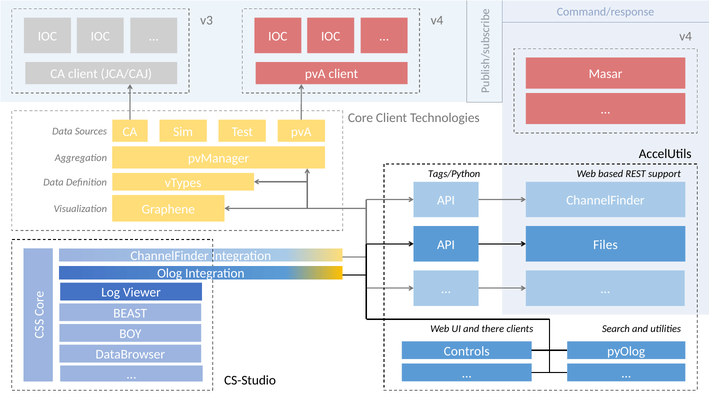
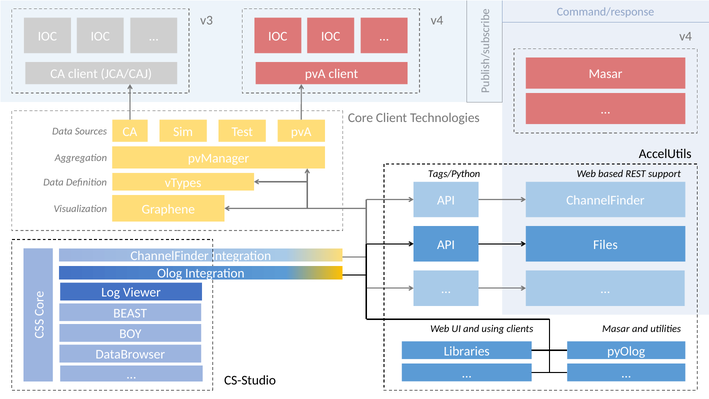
there: there -> using (493, 329)
Search: Search -> Masar (616, 329)
Controls: Controls -> Libraries (467, 351)
